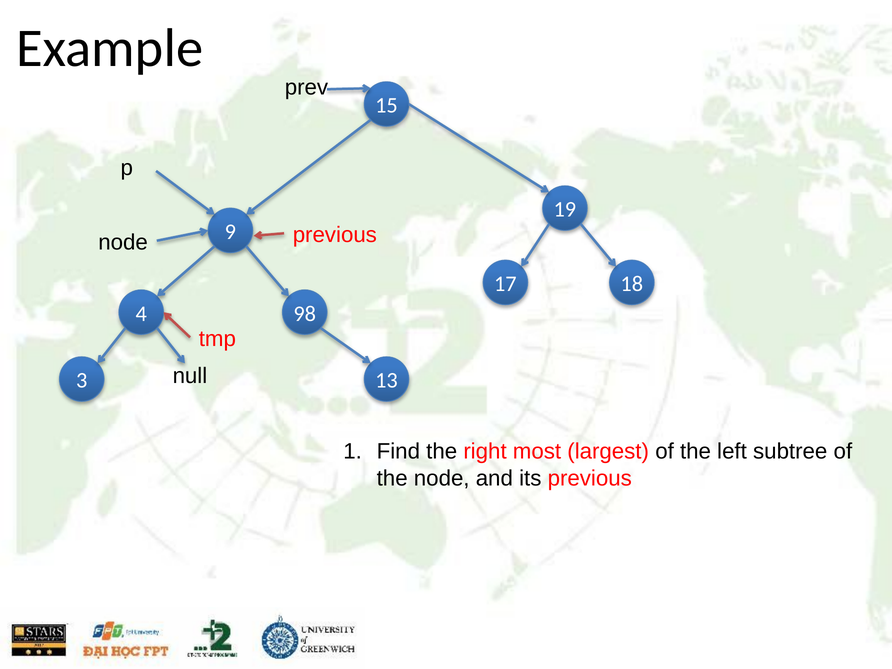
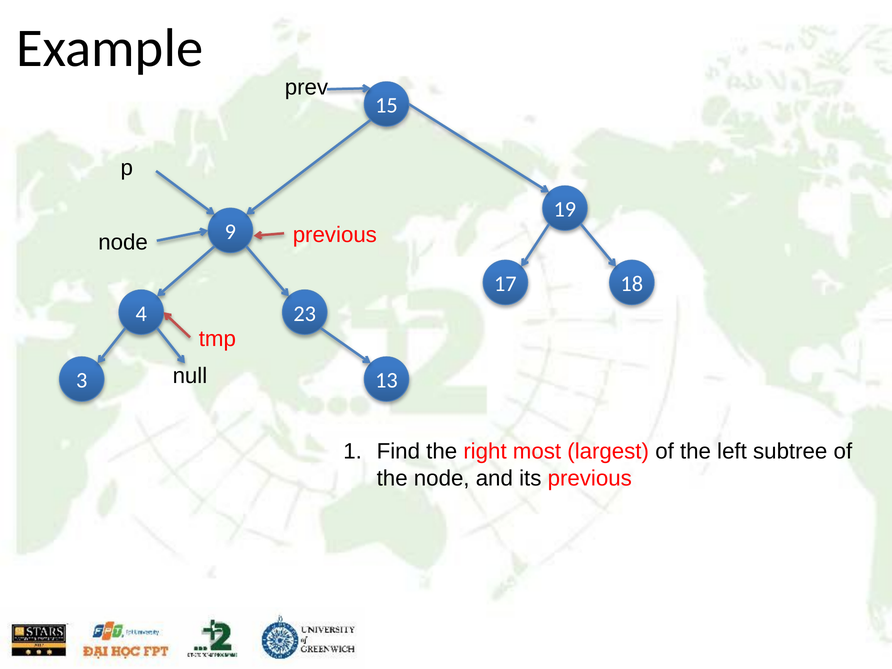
98: 98 -> 23 (305, 314)
